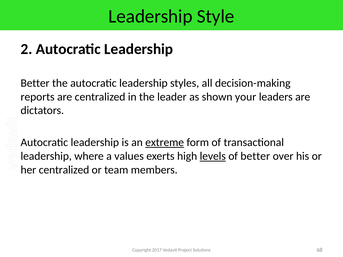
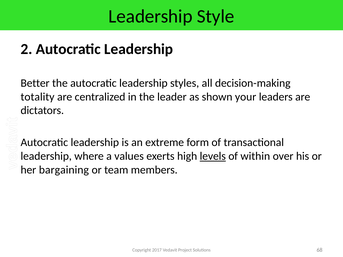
reports: reports -> totality (38, 97)
extreme underline: present -> none (165, 143)
of better: better -> within (255, 156)
her centralized: centralized -> bargaining (64, 170)
